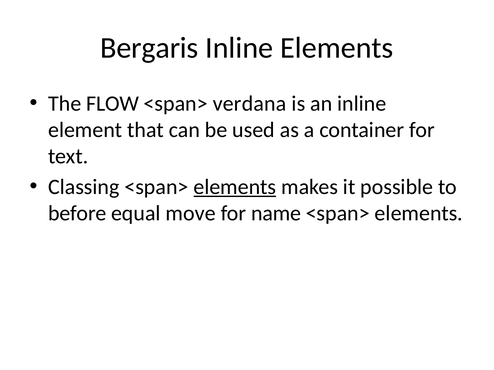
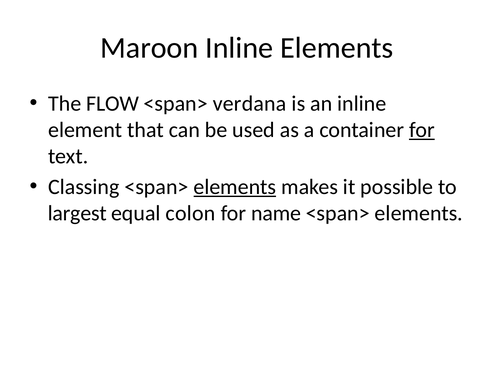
Bergaris: Bergaris -> Maroon (149, 48)
for underline: none -> present (422, 130)
before: before -> largest (77, 213)
move: move -> colon (191, 213)
